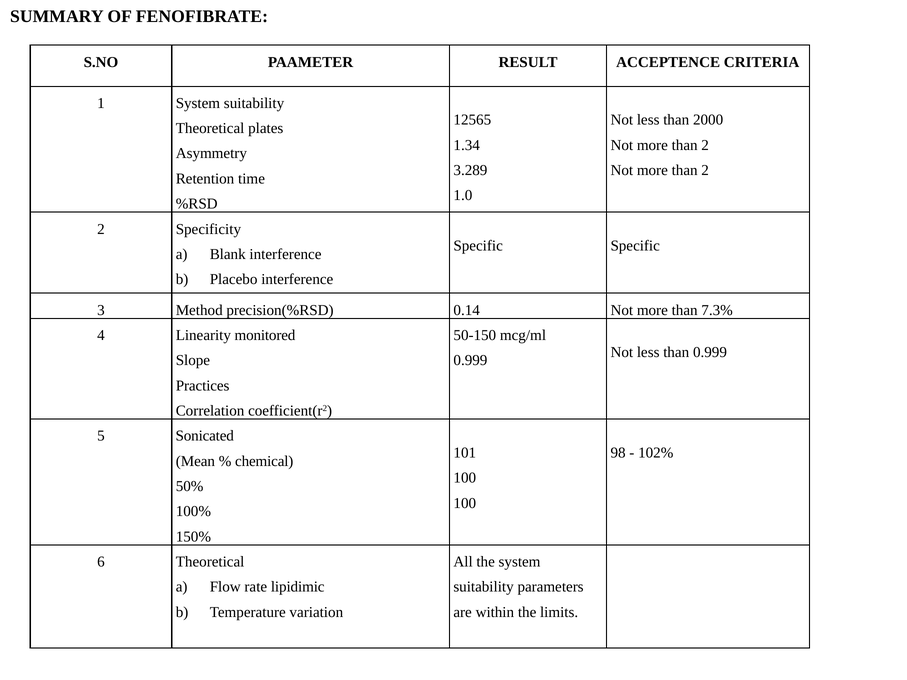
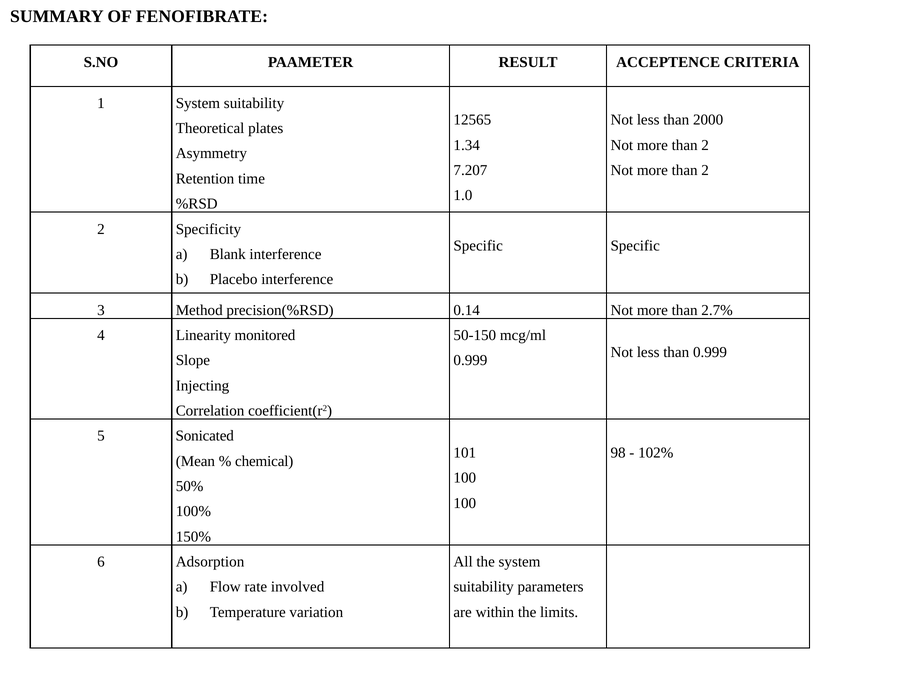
3.289: 3.289 -> 7.207 (470, 170)
7.3%: 7.3% -> 2.7% (717, 310)
Practices: Practices -> Injecting (203, 386)
6 Theoretical: Theoretical -> Adsorption (210, 562)
lipidimic: lipidimic -> involved (298, 587)
